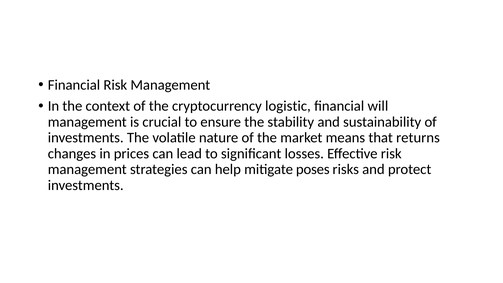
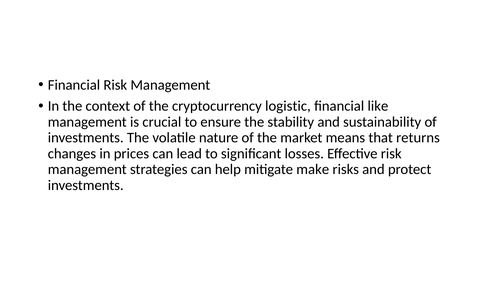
will: will -> like (378, 106)
poses: poses -> make (313, 169)
